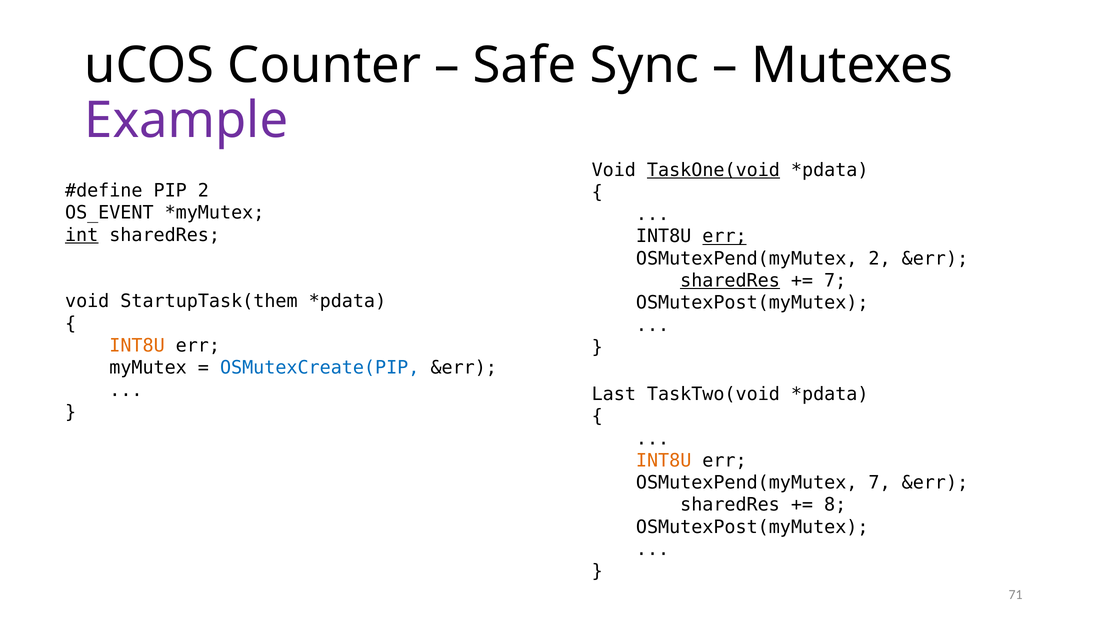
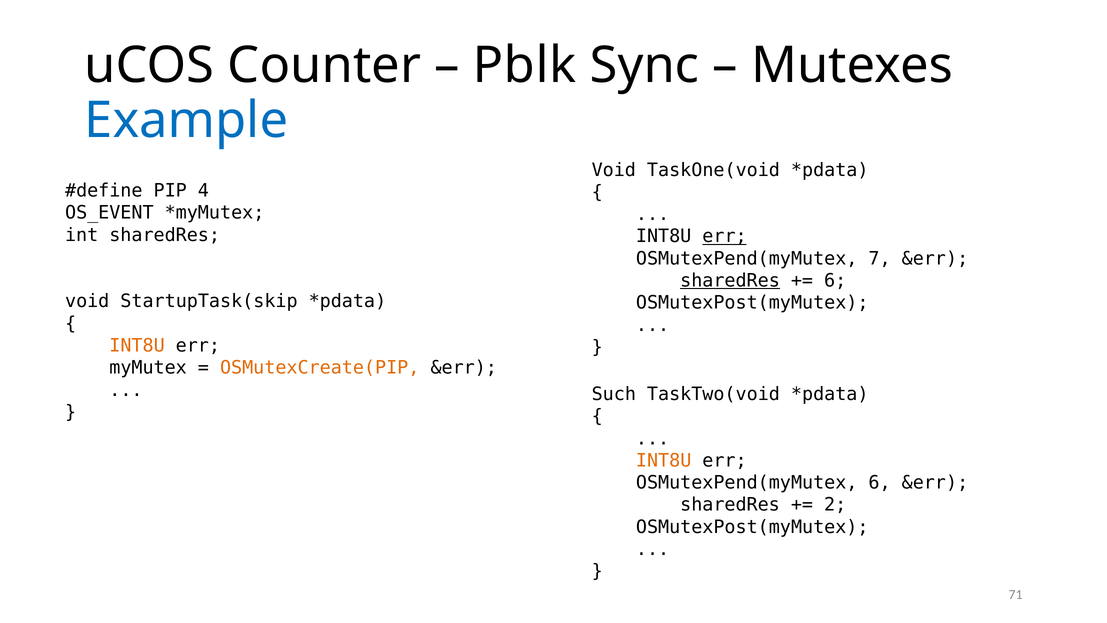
Safe: Safe -> Pblk (524, 66)
Example colour: purple -> blue (186, 120)
TaskOne(void underline: present -> none (713, 170)
PIP 2: 2 -> 4 (203, 191)
int underline: present -> none (82, 235)
OSMutexPend(myMutex 2: 2 -> 7 (880, 258)
7: 7 -> 6 (835, 281)
StartupTask(them: StartupTask(them -> StartupTask(skip (209, 301)
OSMutexCreate(PIP colour: blue -> orange (320, 368)
Last: Last -> Such (614, 394)
OSMutexPend(myMutex 7: 7 -> 6 (880, 482)
8: 8 -> 2 (835, 505)
